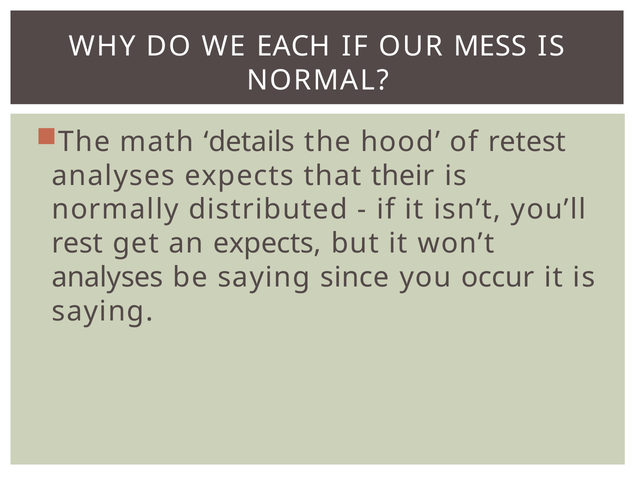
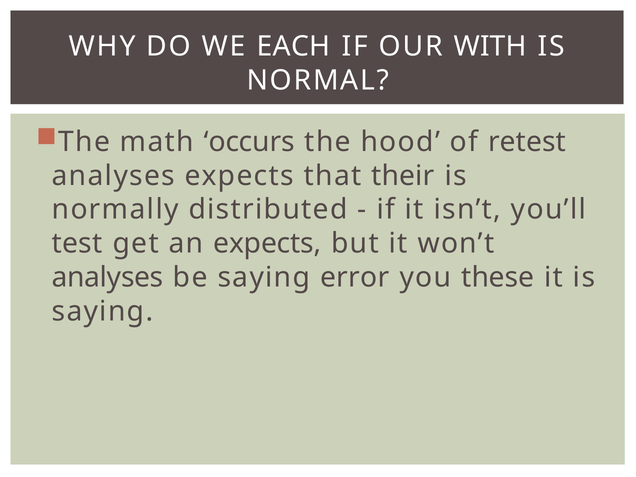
MESS: MESS -> WITH (490, 46)
details: details -> occurs (249, 142)
rest: rest -> test (77, 244)
since: since -> error (355, 278)
occur: occur -> these (498, 278)
